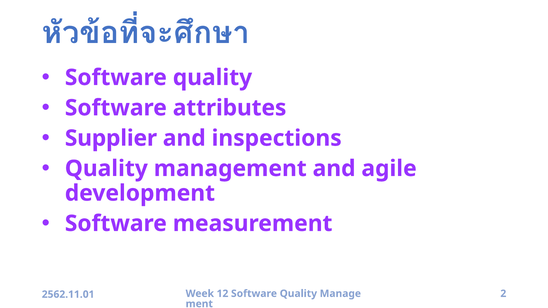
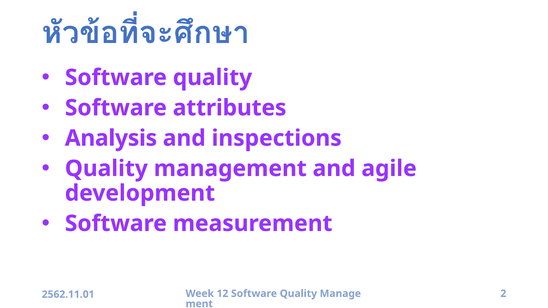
Supplier: Supplier -> Analysis (111, 138)
